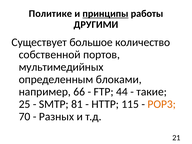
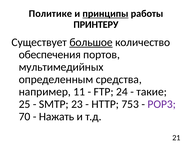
ДРУГИМИ: ДРУГИМИ -> ПРИНТЕРУ (96, 25)
большое underline: none -> present (91, 42)
собственной: собственной -> обеспечения (50, 55)
блоками: блоками -> средства (119, 79)
66: 66 -> 11 (79, 92)
44: 44 -> 24 (122, 92)
81: 81 -> 23 (77, 104)
115: 115 -> 753 (130, 104)
POP3 colour: orange -> purple (162, 104)
Разных: Разных -> Нажать (57, 117)
